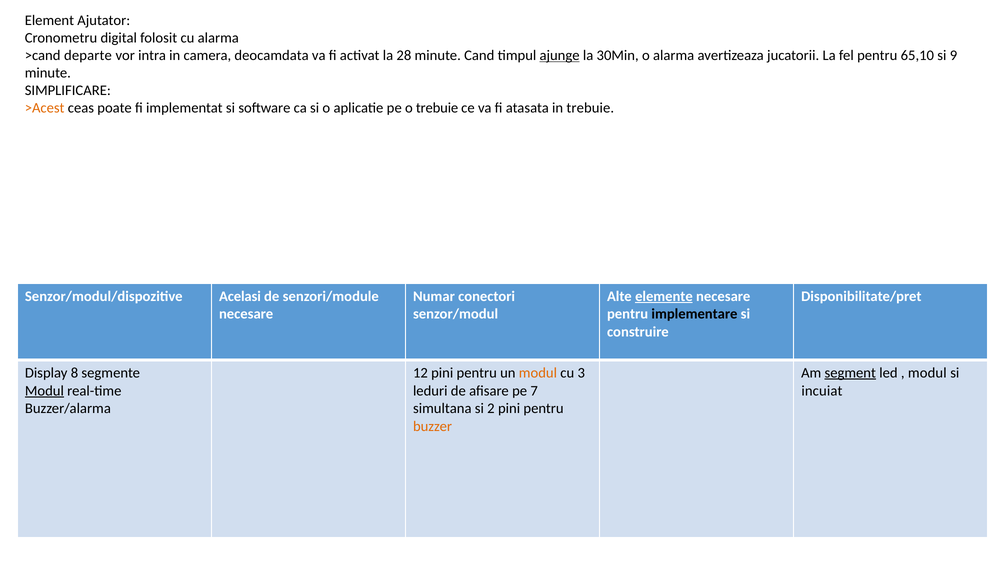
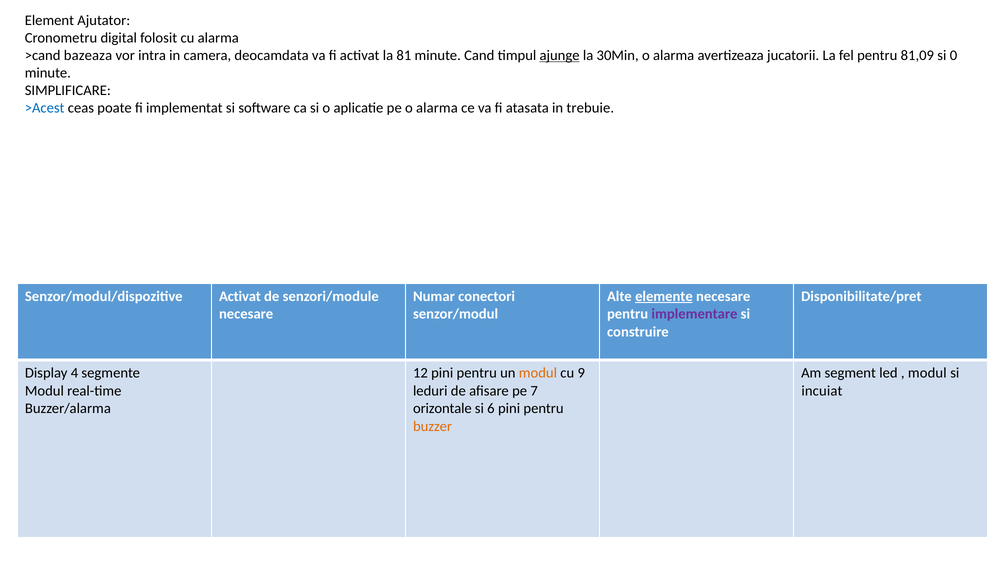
departe: departe -> bazeaza (88, 55)
28: 28 -> 81 (404, 55)
65,10: 65,10 -> 81,09 (917, 55)
9: 9 -> 0 (953, 55)
>Acest colour: orange -> blue (45, 108)
pe o trebuie: trebuie -> alarma (437, 108)
Senzor/modul/dispozitive Acelasi: Acelasi -> Activat (240, 296)
implementare colour: black -> purple (694, 314)
8: 8 -> 4 (74, 373)
3: 3 -> 9 (581, 373)
segment underline: present -> none (850, 373)
Modul underline: present -> none (44, 391)
simultana: simultana -> orizontale (442, 409)
2: 2 -> 6 (491, 409)
